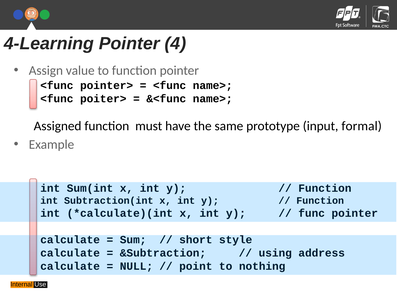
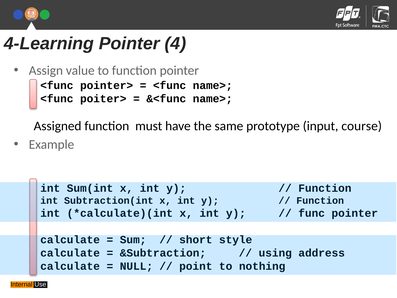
formal: formal -> course (362, 126)
